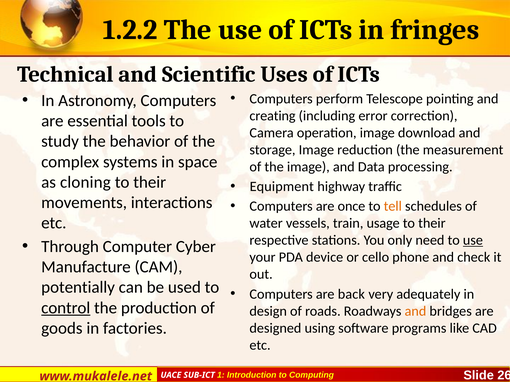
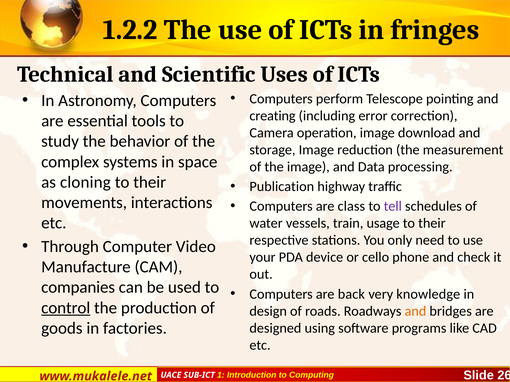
Equipment: Equipment -> Publication (282, 187)
once: once -> class (351, 207)
tell colour: orange -> purple (393, 207)
use underline: present -> none (473, 241)
Cyber: Cyber -> Video (196, 247)
potentially: potentially -> companies (78, 288)
adequately: adequately -> knowledge (428, 294)
